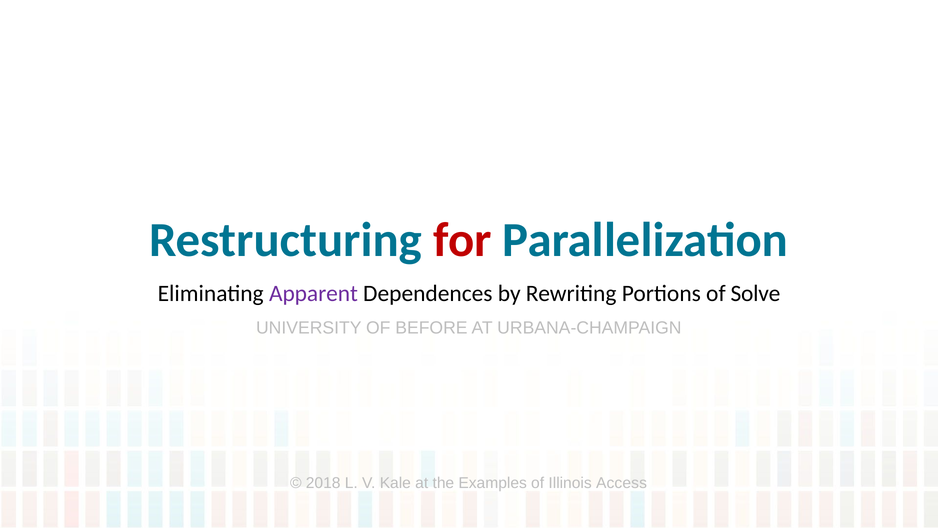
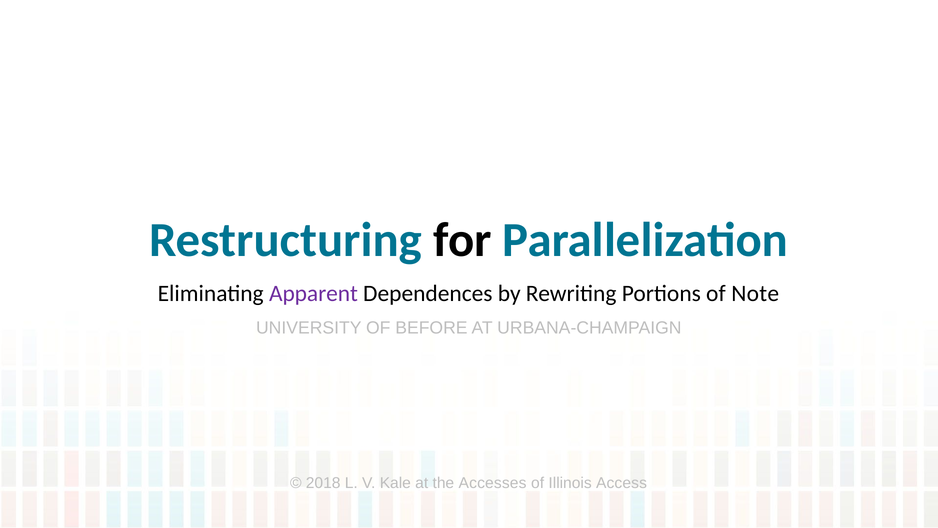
for colour: red -> black (462, 240)
Solve: Solve -> Note (755, 293)
Examples: Examples -> Accesses (493, 483)
